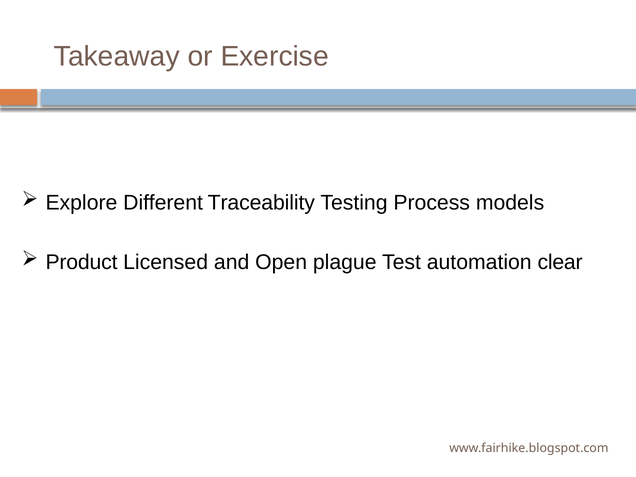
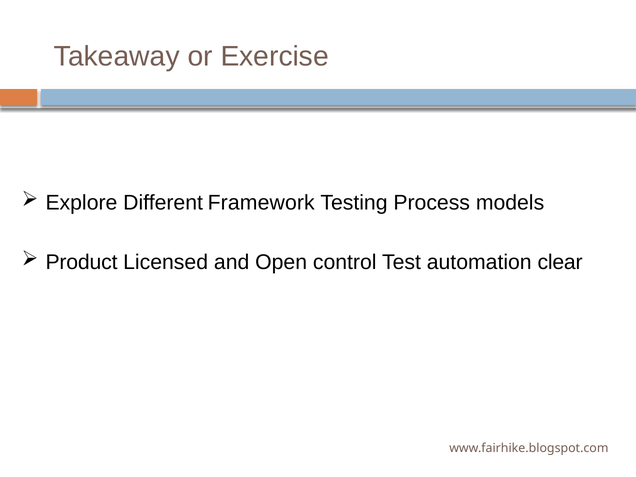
Traceability: Traceability -> Framework (261, 203)
plague: plague -> control (345, 262)
